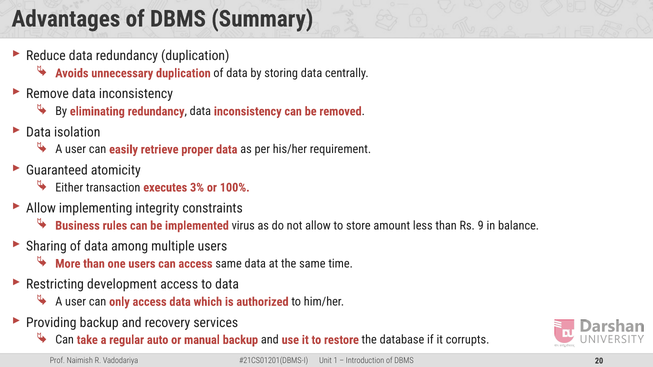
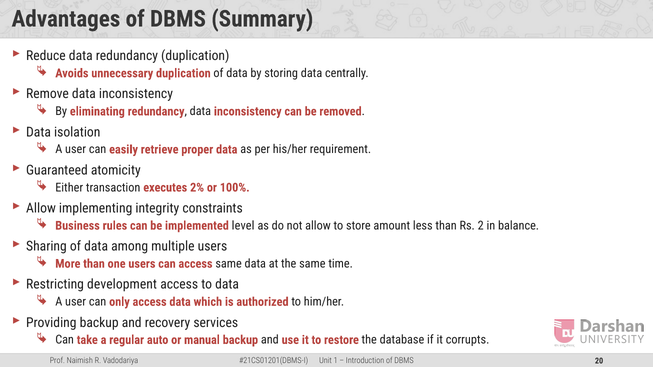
3%: 3% -> 2% (197, 188)
virus: virus -> level (243, 226)
9: 9 -> 2 (481, 226)
